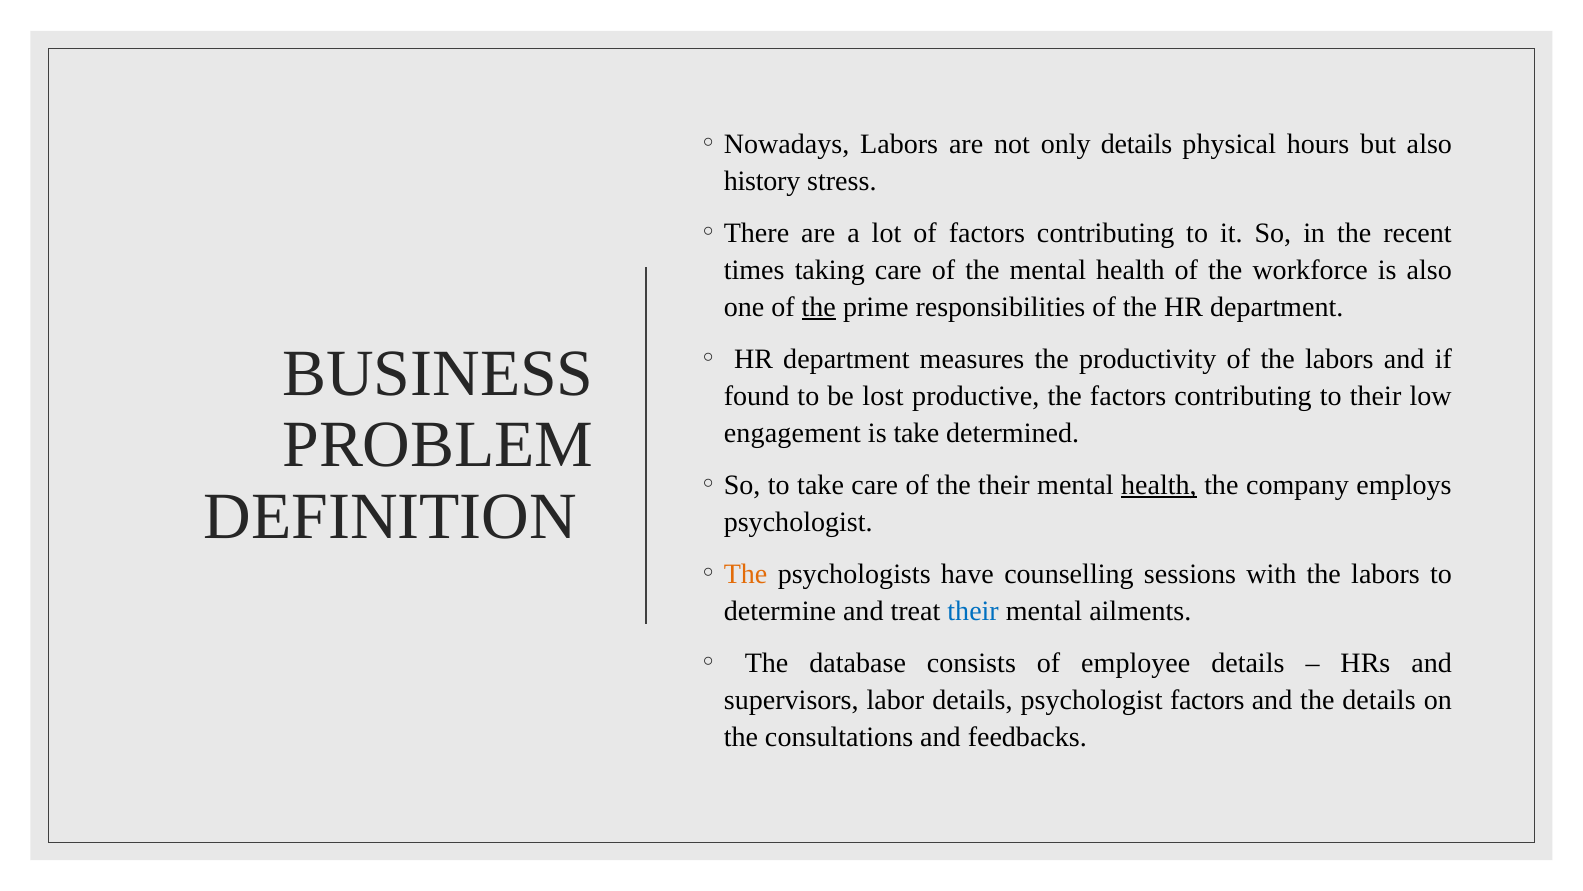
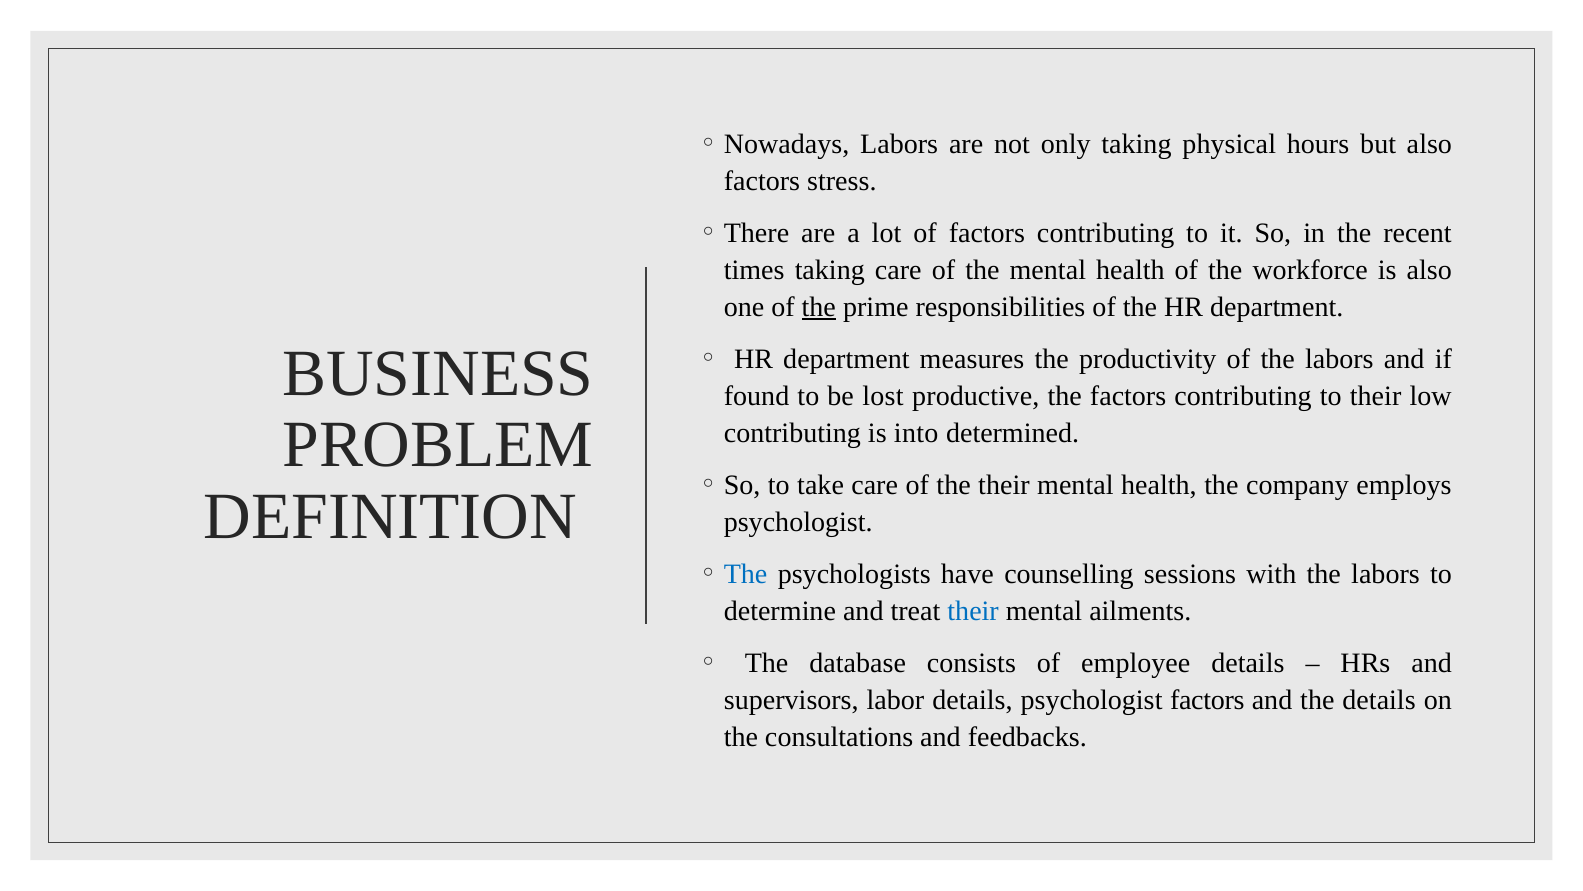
only details: details -> taking (1136, 144)
history: history -> factors (762, 181)
engagement: engagement -> contributing (792, 433)
is take: take -> into (916, 433)
health underline: present -> none (1159, 485)
The colour: orange -> blue (746, 573)
